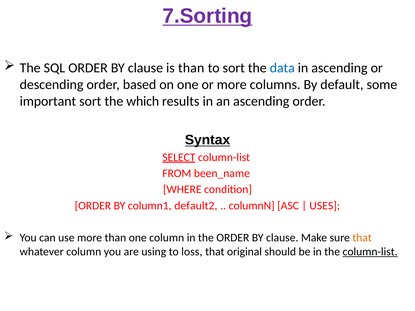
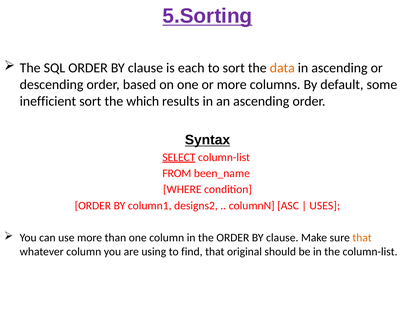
7.Sorting: 7.Sorting -> 5.Sorting (207, 16)
is than: than -> each (191, 68)
data colour: blue -> orange (282, 68)
important: important -> inefficient (48, 101)
default2: default2 -> designs2 (196, 206)
loss: loss -> find (192, 252)
column-list underline: present -> none (370, 252)
